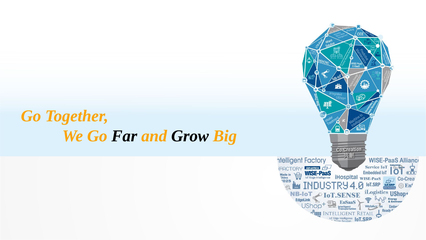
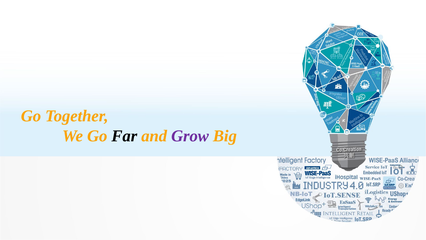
Grow colour: black -> purple (190, 136)
